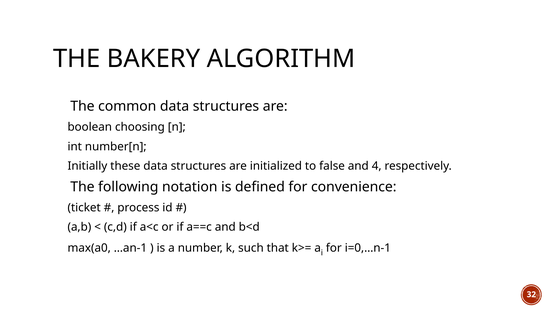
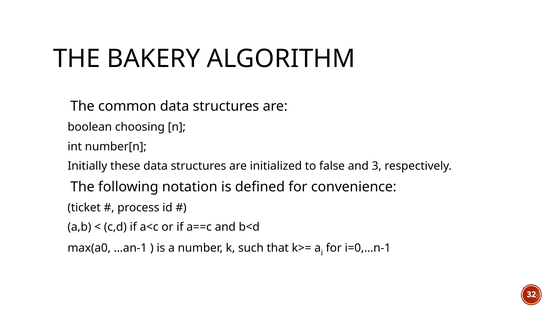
4: 4 -> 3 (377, 166)
